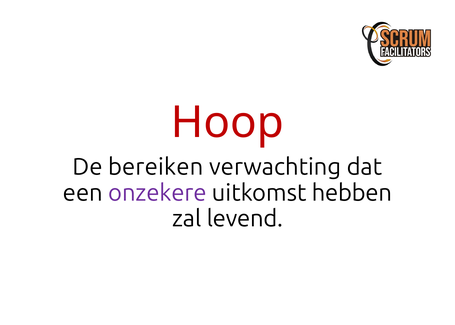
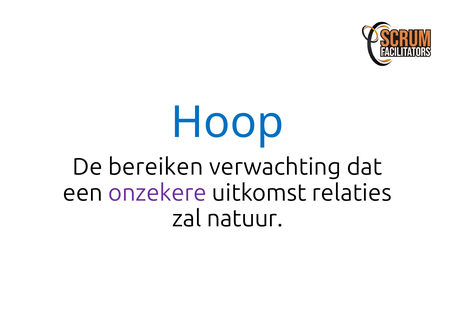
Hoop colour: red -> blue (227, 123)
hebben: hebben -> relaties (352, 192)
levend: levend -> natuur (245, 218)
